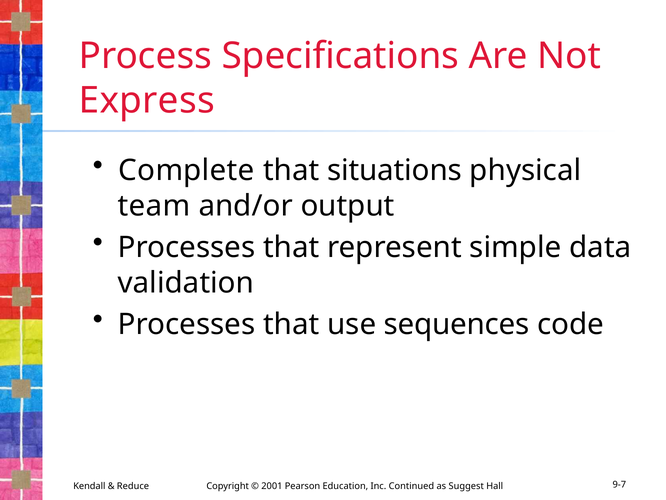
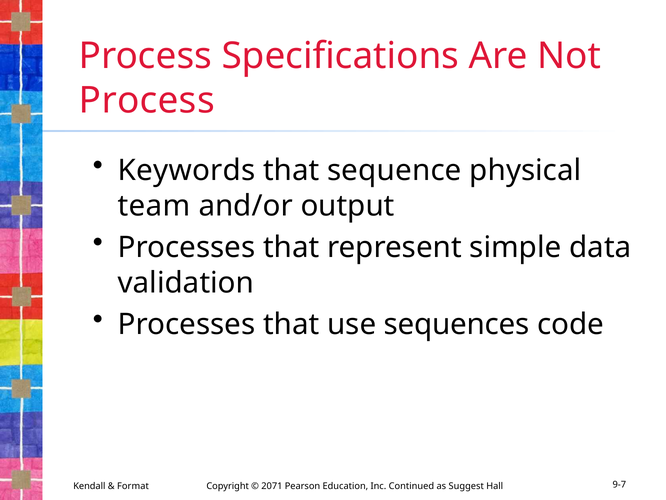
Express: Express -> Process (147, 100)
Complete: Complete -> Keywords (186, 170)
situations: situations -> sequence (394, 170)
Reduce: Reduce -> Format (133, 486)
2001: 2001 -> 2071 (272, 486)
